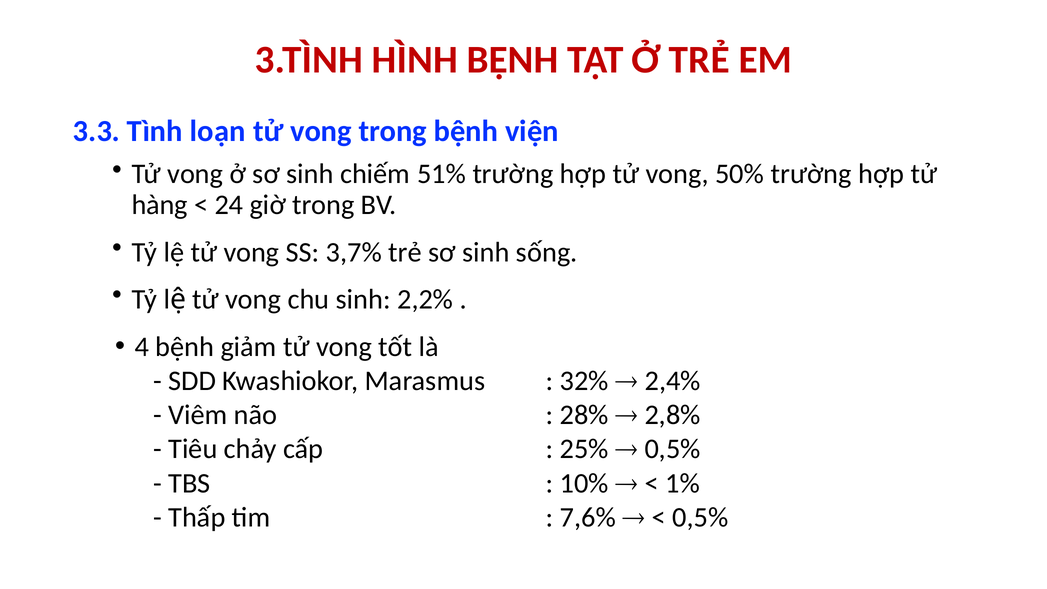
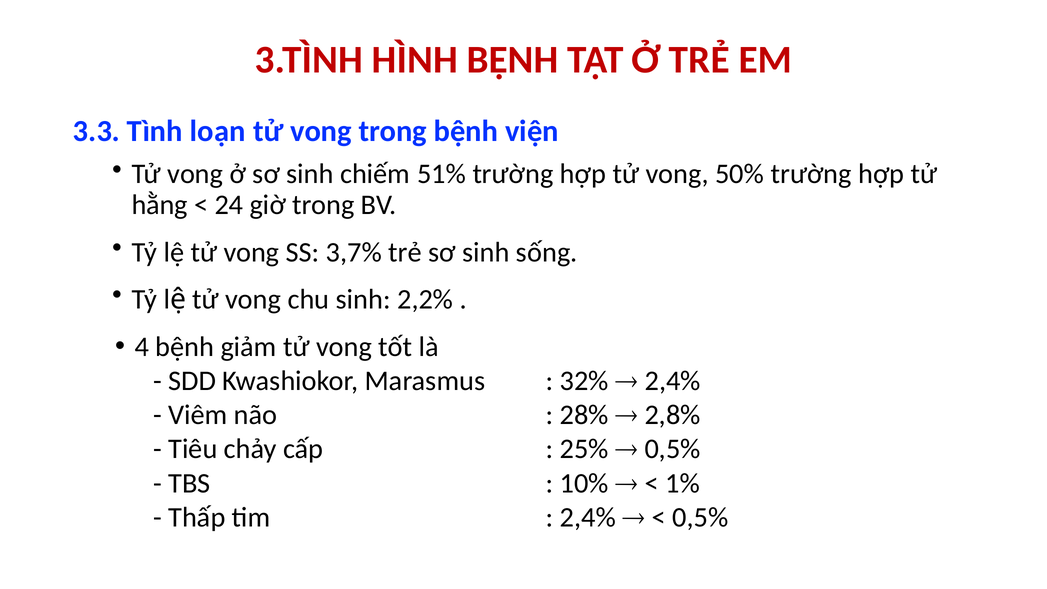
hàng: hàng -> hằng (160, 205)
7,6%: 7,6% -> 2,4% (588, 517)
